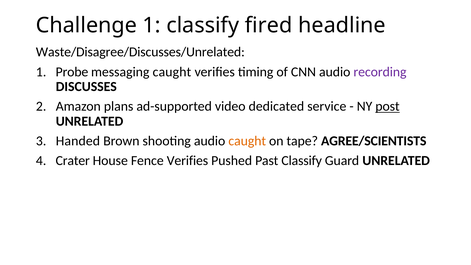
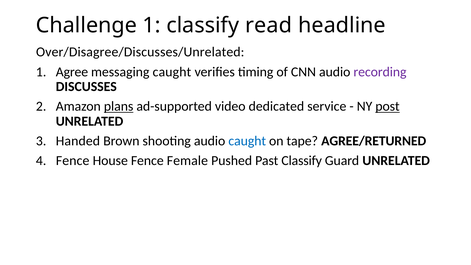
fired: fired -> read (269, 25)
Waste/Disagree/Discusses/Unrelated: Waste/Disagree/Discusses/Unrelated -> Over/Disagree/Discusses/Unrelated (140, 52)
Probe: Probe -> Agree (72, 72)
plans underline: none -> present (119, 106)
caught colour: orange -> blue (247, 141)
AGREE/SCIENTISTS: AGREE/SCIENTISTS -> AGREE/RETURNED (374, 141)
Crater: Crater -> Fence (73, 161)
Fence Verifies: Verifies -> Female (187, 161)
